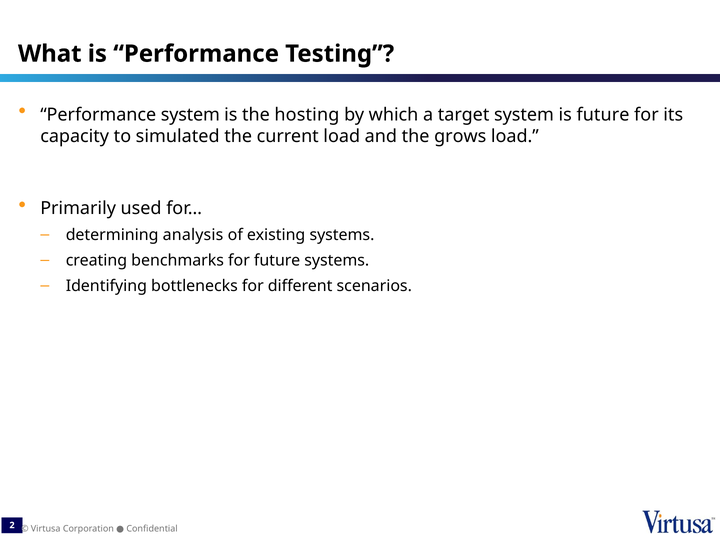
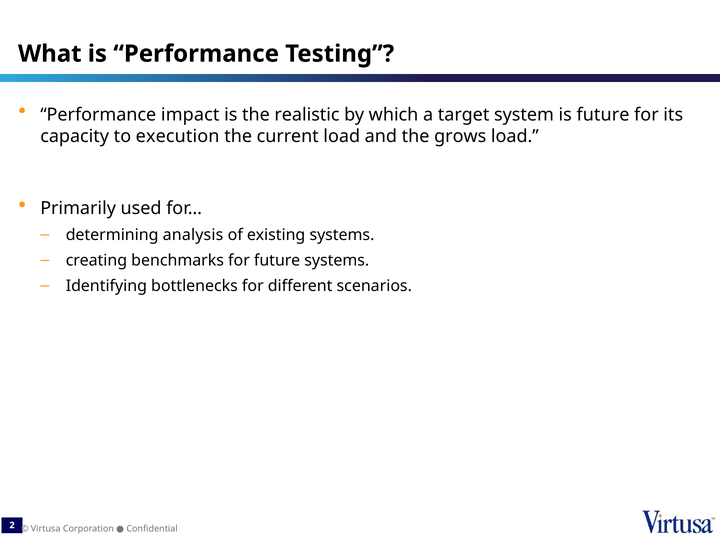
Performance system: system -> impact (190, 115)
hosting: hosting -> realistic (307, 115)
simulated: simulated -> execution (178, 136)
